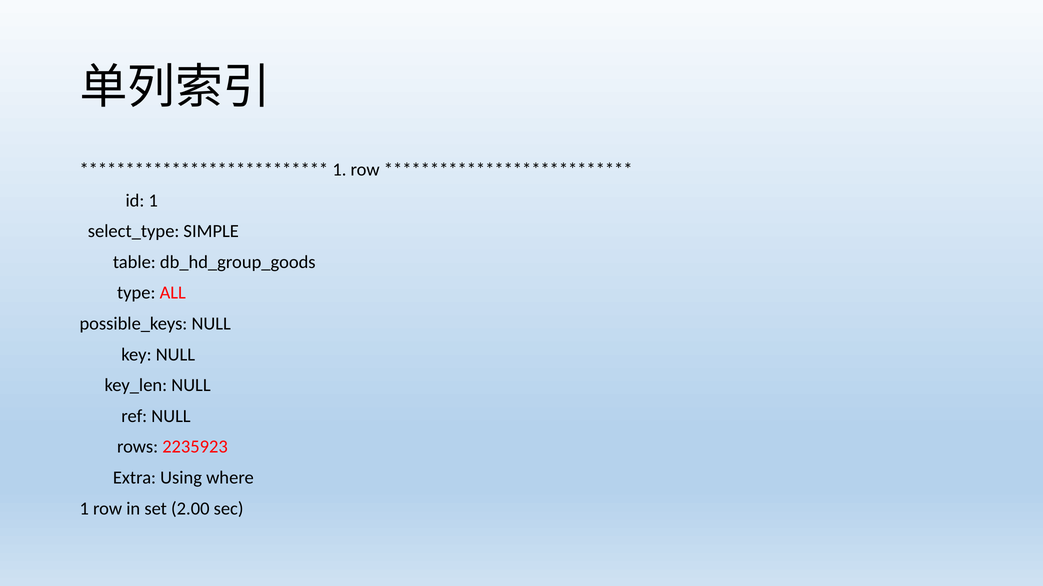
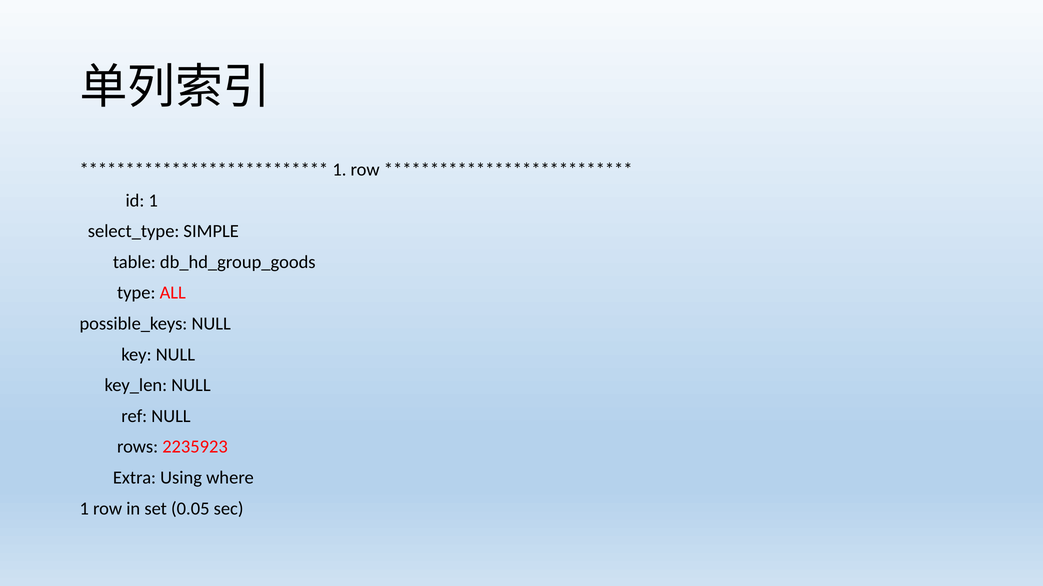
2.00: 2.00 -> 0.05 (190, 509)
